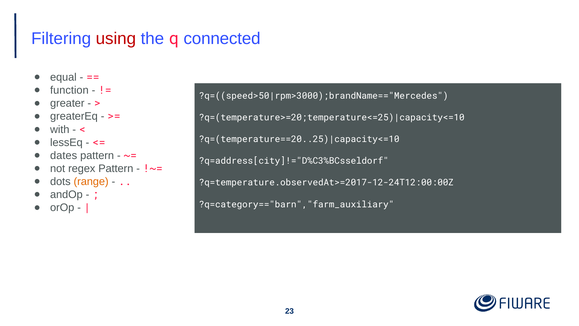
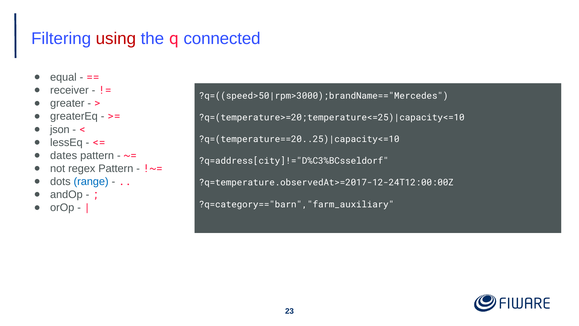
function: function -> receiver (69, 90)
with: with -> json (60, 129)
range colour: orange -> blue (91, 181)
